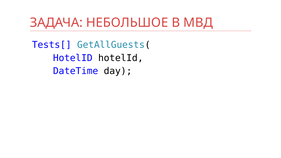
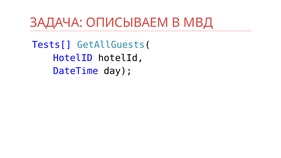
НЕБОЛЬШОЕ: НЕБОЛЬШОЕ -> ОПИСЫВАЕМ (127, 23)
